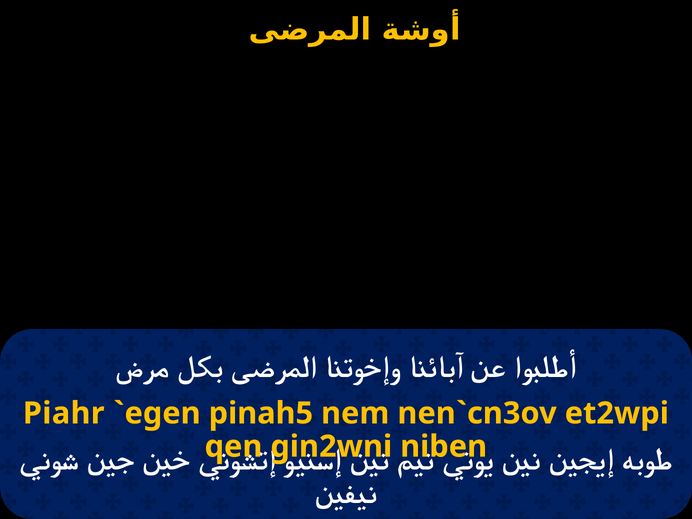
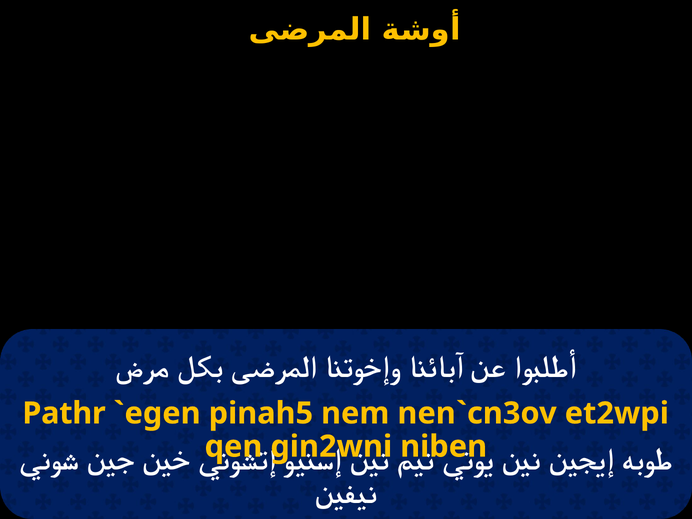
Piahr: Piahr -> Pathr (64, 413)
